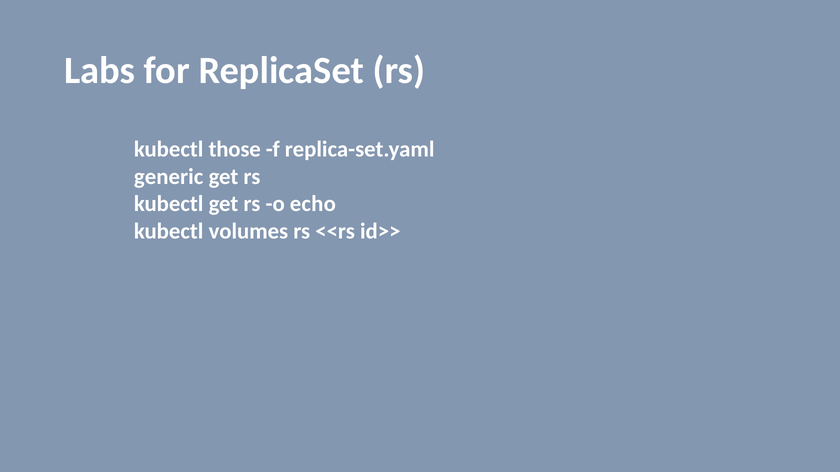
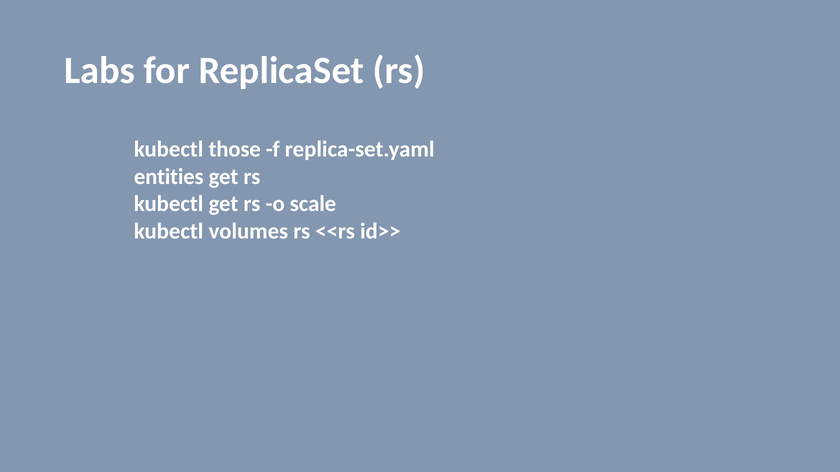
generic: generic -> entities (169, 177)
echo: echo -> scale (313, 204)
